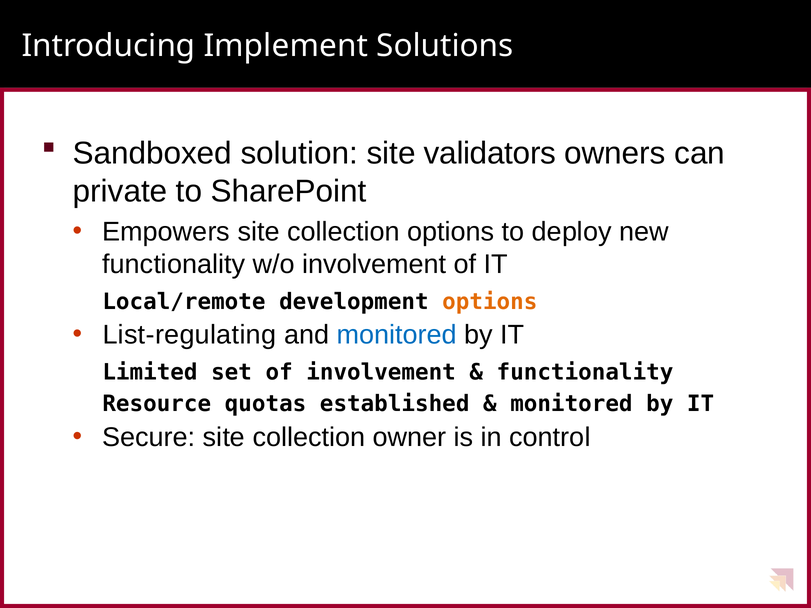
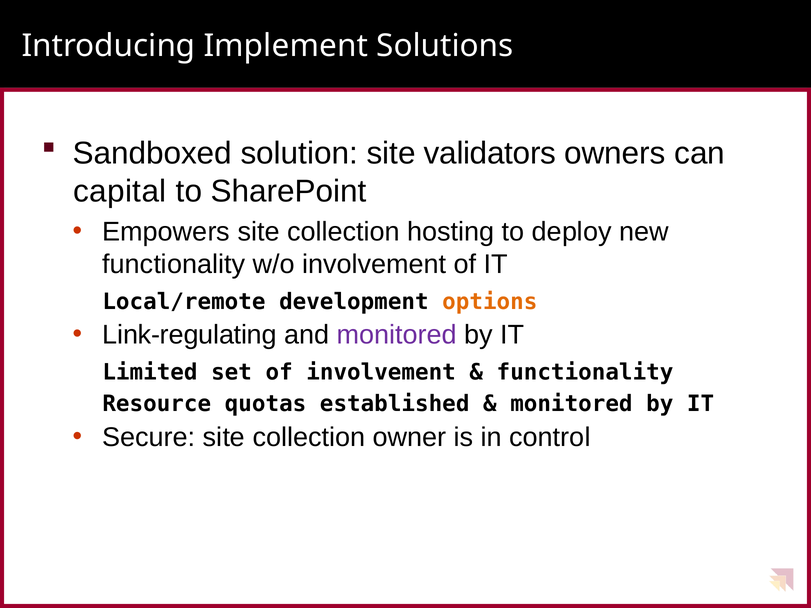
private: private -> capital (120, 191)
collection options: options -> hosting (451, 232)
List-regulating: List-regulating -> Link-regulating (190, 335)
monitored colour: blue -> purple (397, 335)
